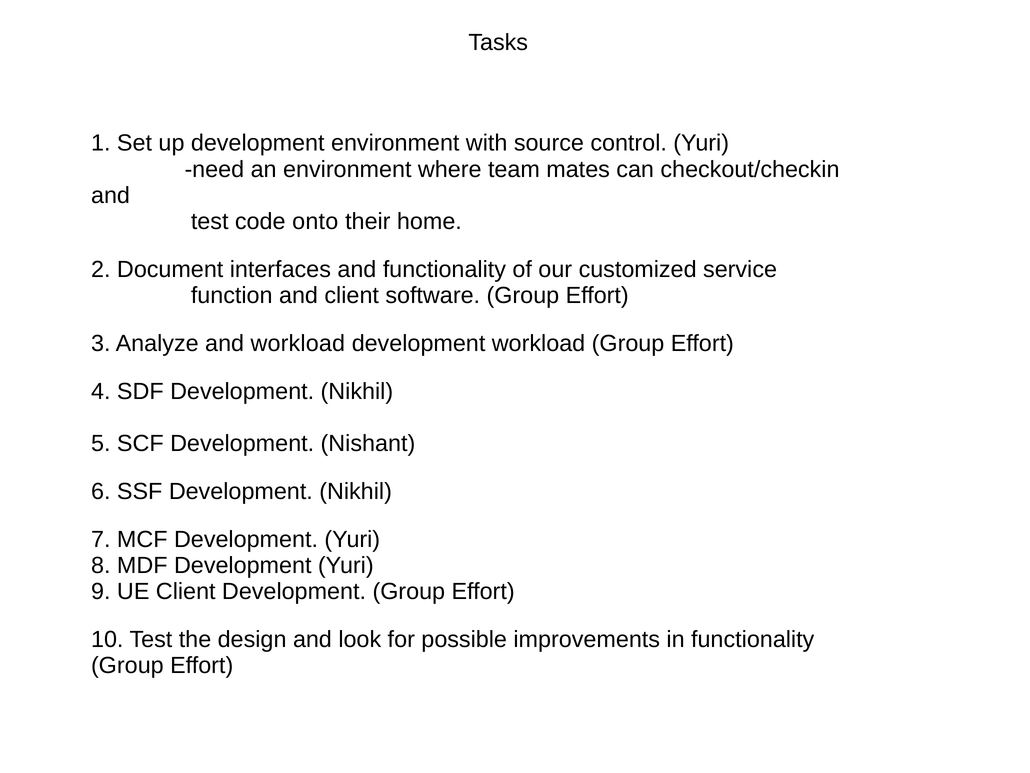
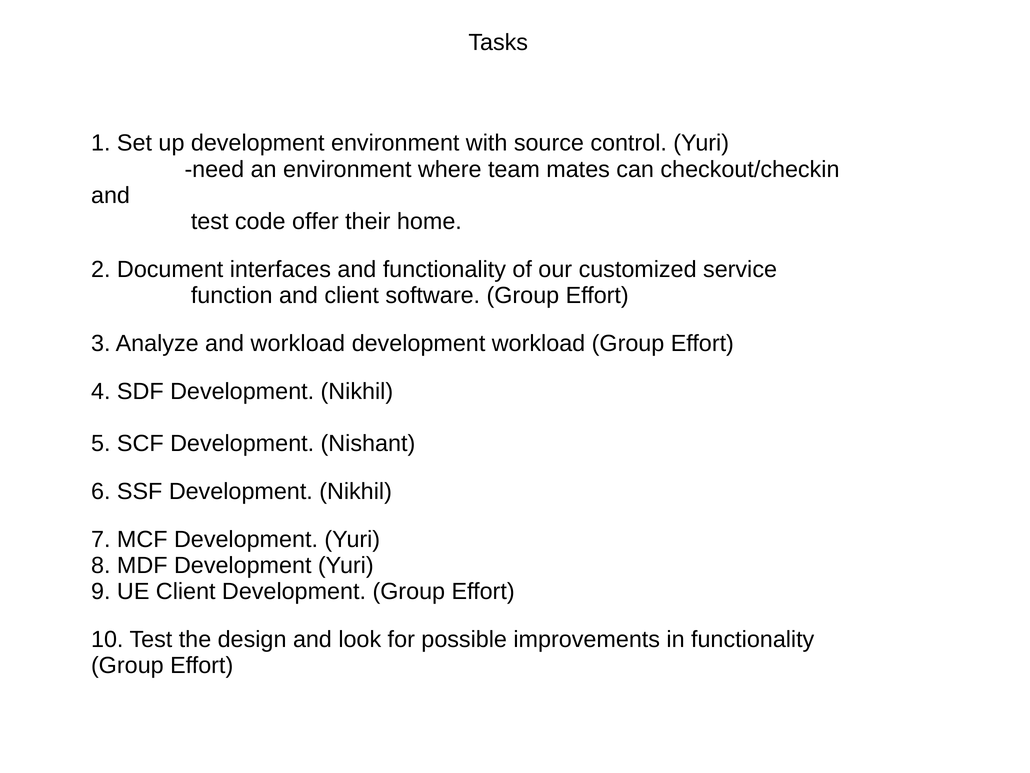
onto: onto -> offer (315, 221)
